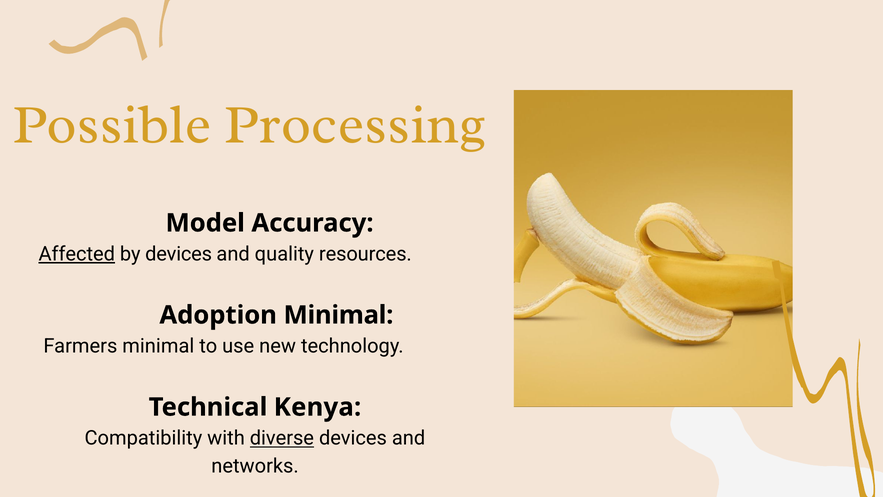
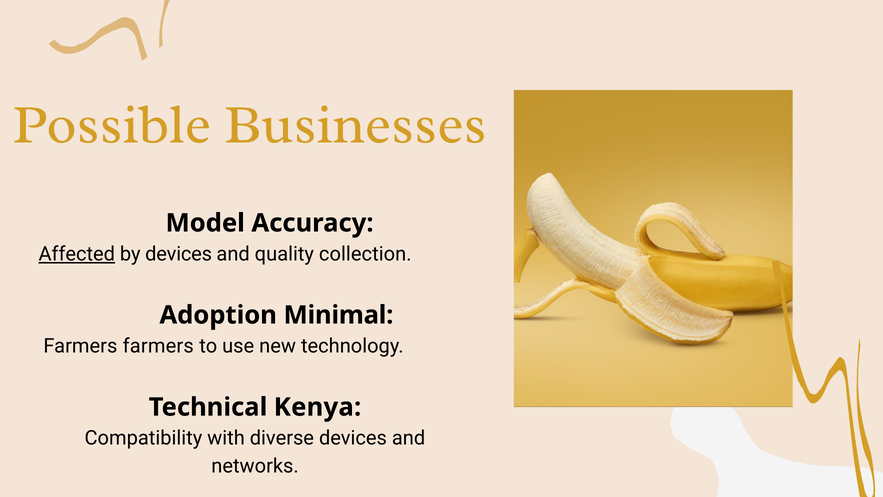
Processing: Processing -> Businesses (355, 124)
resources: resources -> collection (365, 254)
Farmers minimal: minimal -> farmers (158, 346)
diverse underline: present -> none (282, 438)
